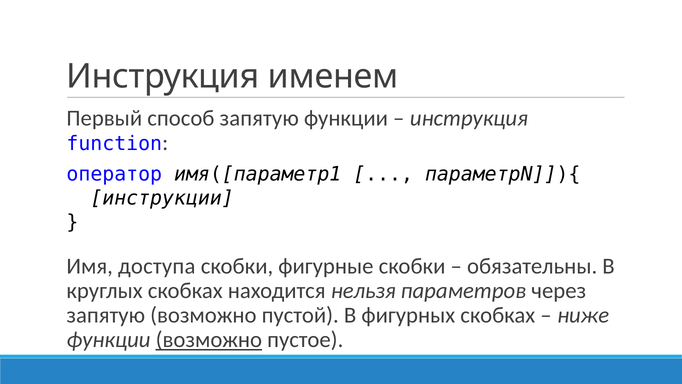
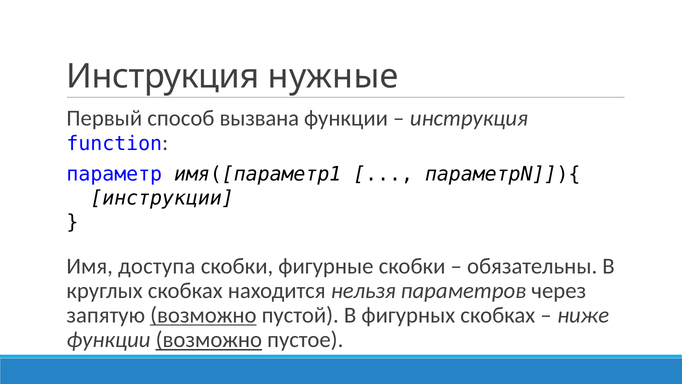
именем: именем -> нужные (333, 76)
способ запятую: запятую -> вызвана (259, 118)
оператор: оператор -> параметр (114, 174)
возможно underline: none -> present (203, 315)
